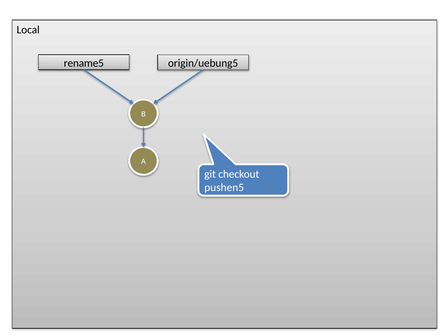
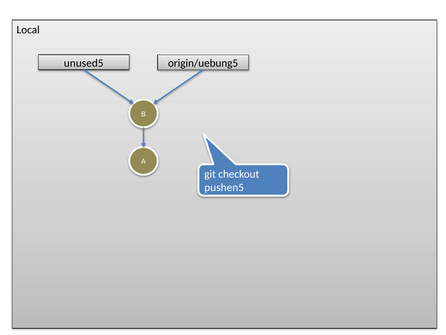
rename5: rename5 -> unused5 (84, 63)
